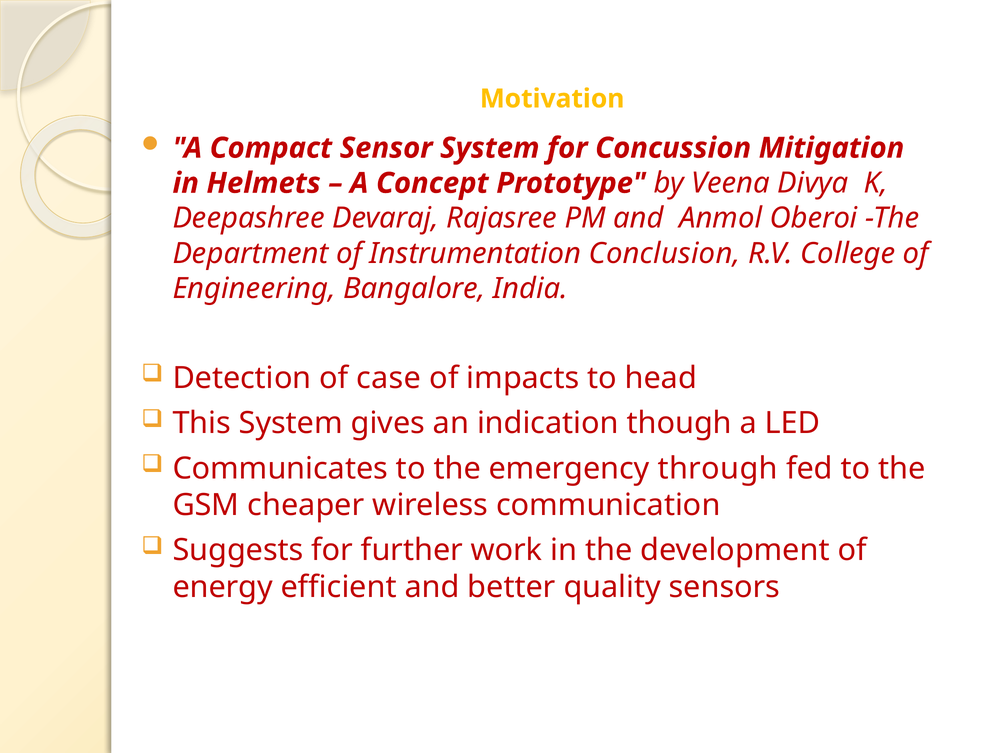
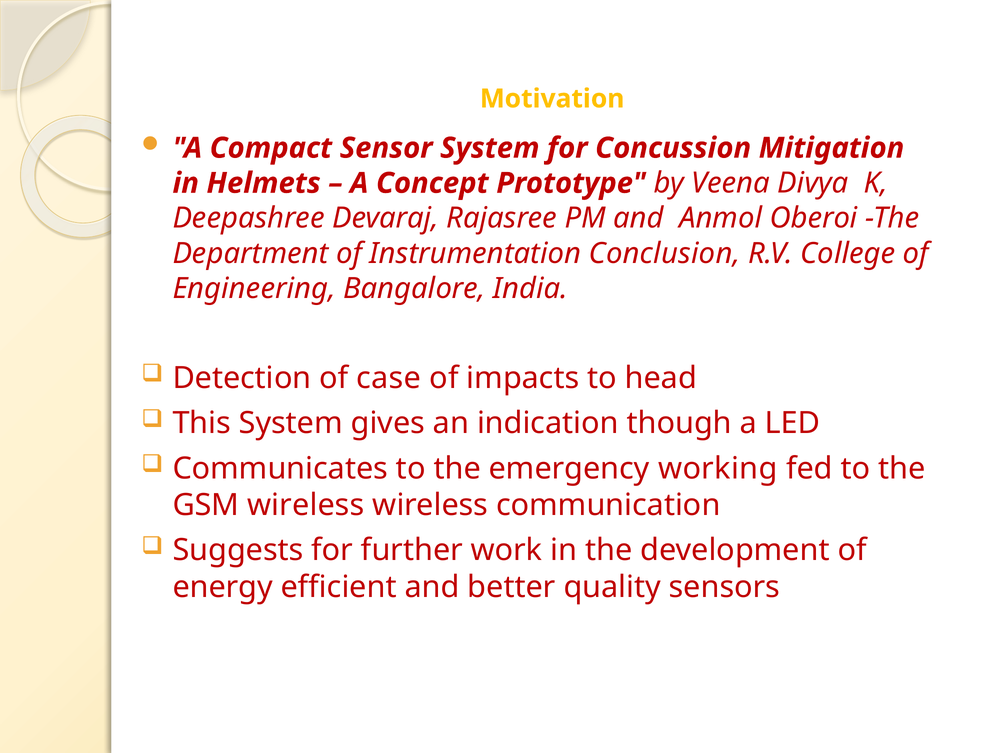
through: through -> working (718, 468)
GSM cheaper: cheaper -> wireless (306, 505)
